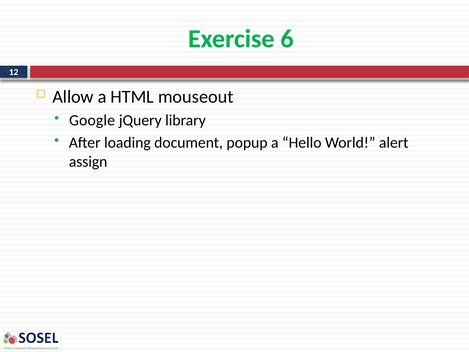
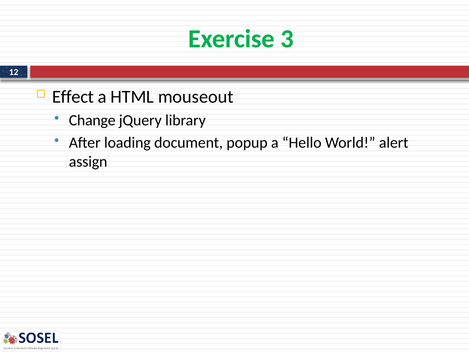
6: 6 -> 3 (287, 39)
Allow: Allow -> Effect (73, 97)
Google: Google -> Change (92, 120)
